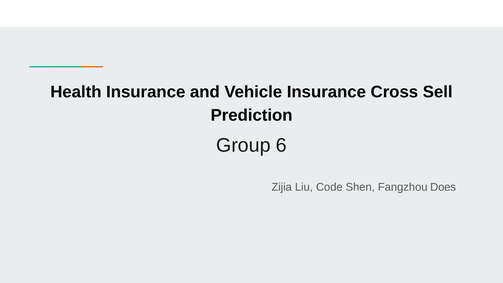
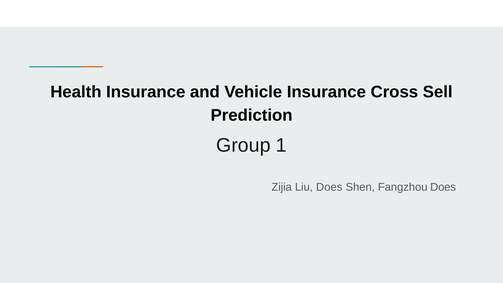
6: 6 -> 1 (281, 146)
Liu Code: Code -> Does (329, 187)
